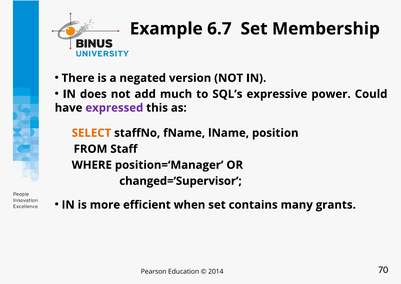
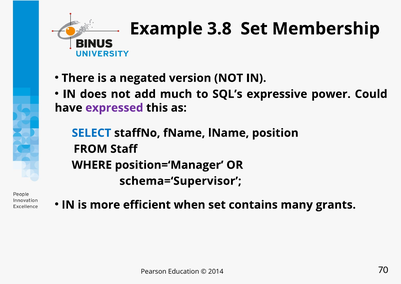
6.7: 6.7 -> 3.8 (219, 29)
SELECT colour: orange -> blue (91, 133)
changed=‘Supervisor: changed=‘Supervisor -> schema=‘Supervisor (180, 181)
